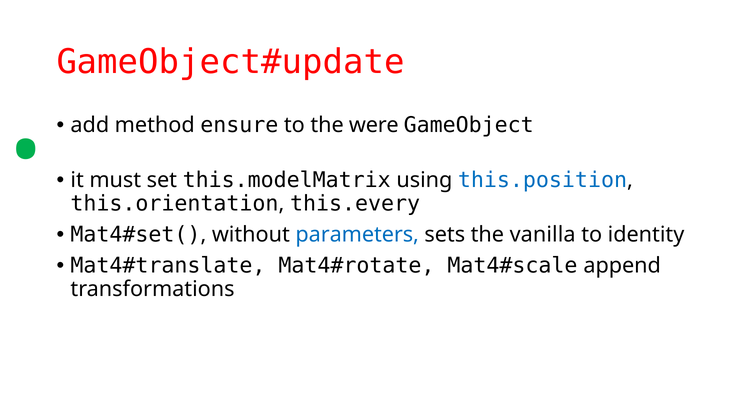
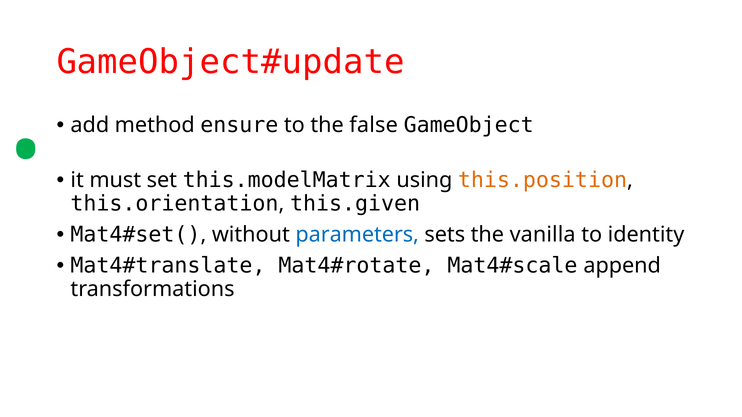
were: were -> false (374, 125)
this.position colour: blue -> orange (543, 180)
this.every: this.every -> this.given (355, 204)
